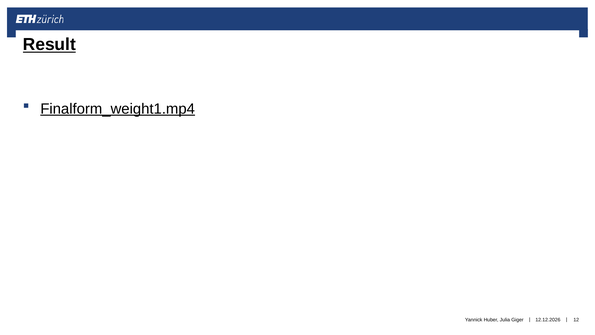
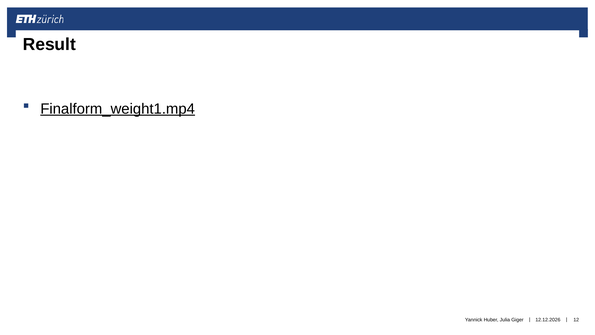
Result underline: present -> none (49, 45)
